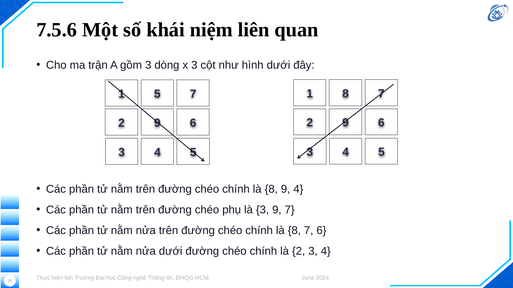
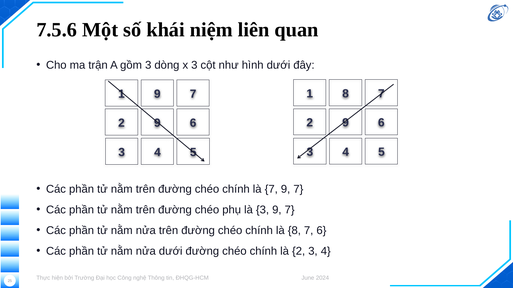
1 5: 5 -> 9 (157, 94)
8: 8 -> 7 (271, 190)
4: 4 -> 7 (298, 190)
